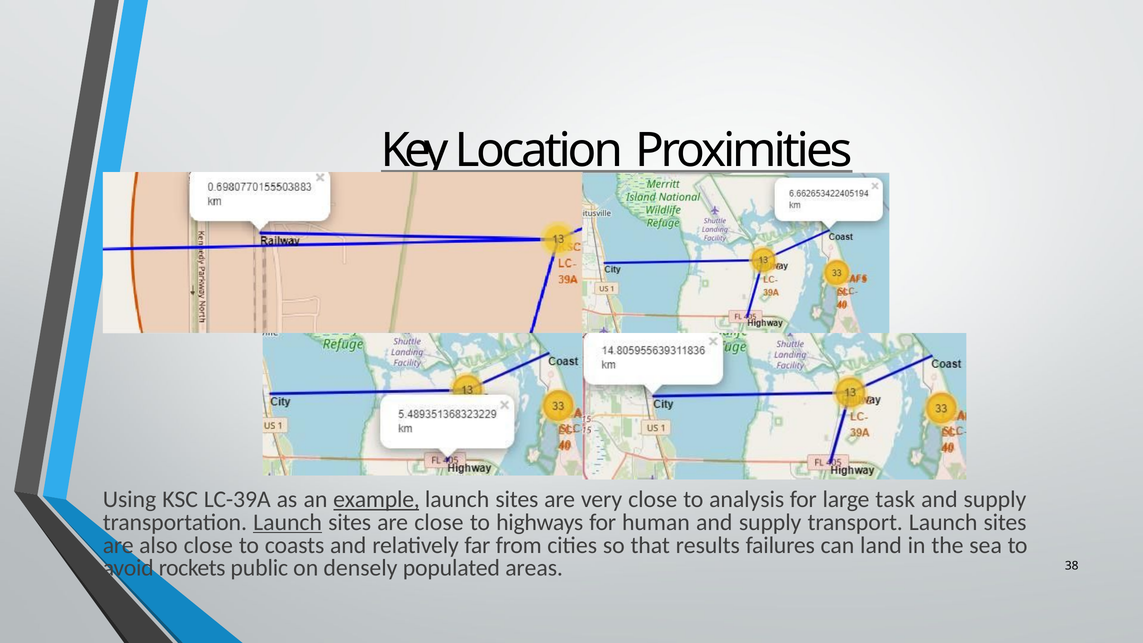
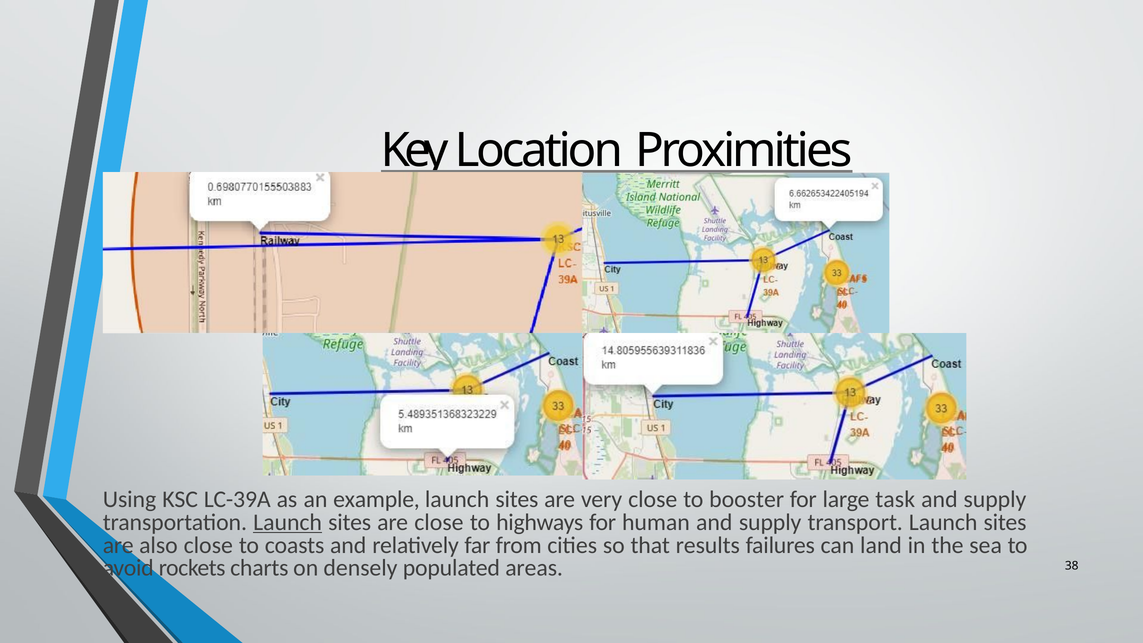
example underline: present -> none (376, 499)
analysis: analysis -> booster (747, 499)
public: public -> charts (259, 568)
